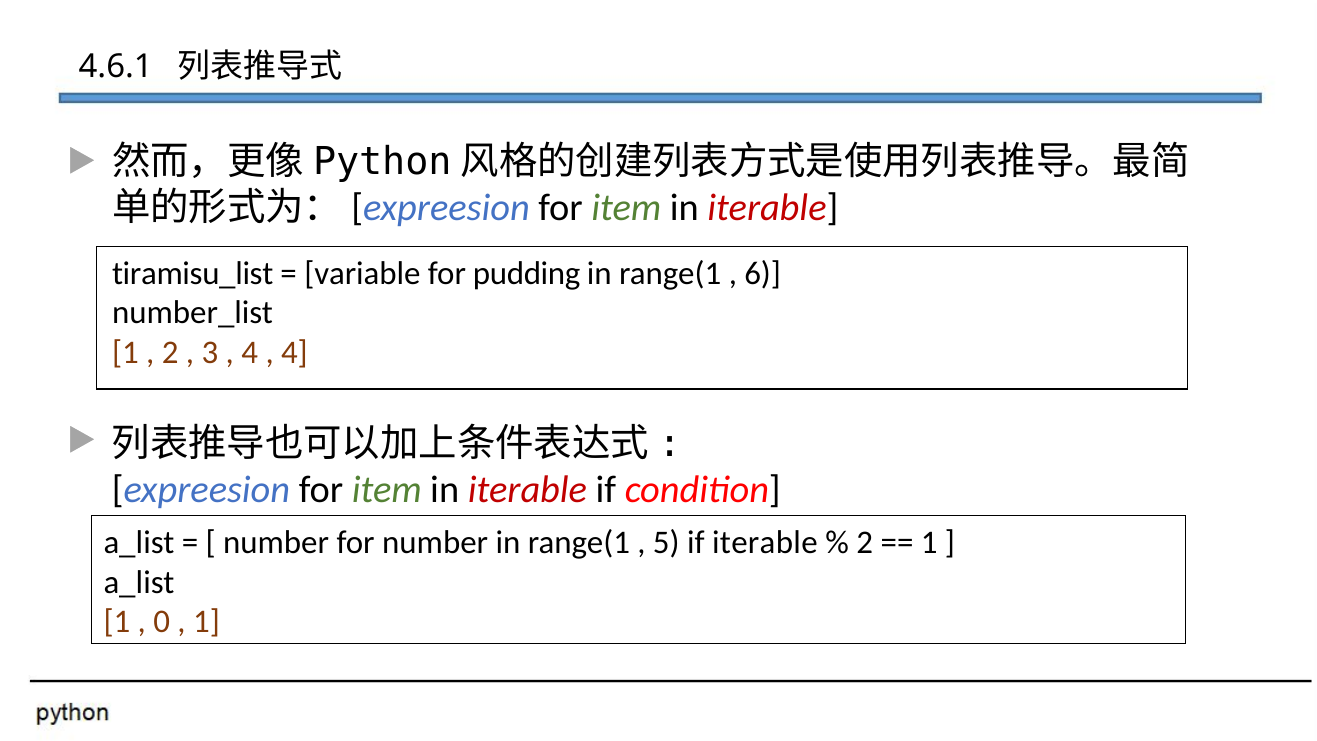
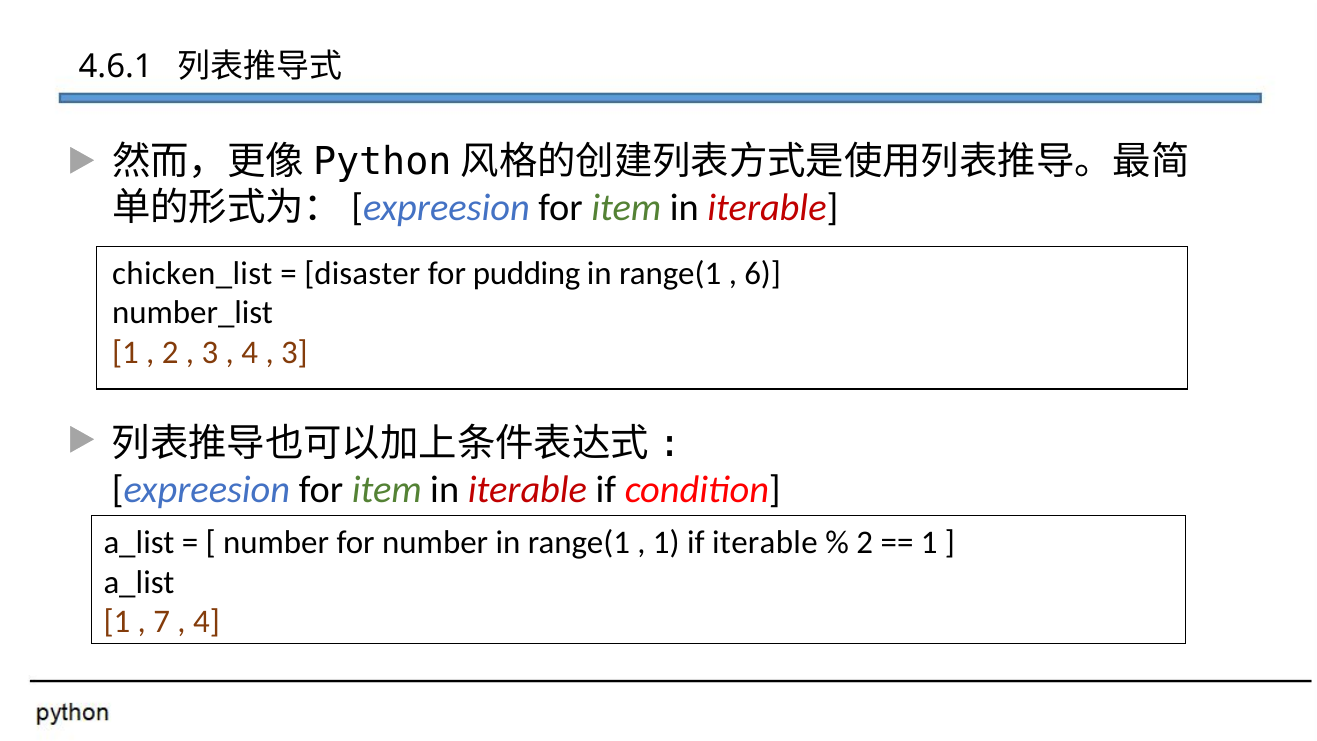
tiramisu_list: tiramisu_list -> chicken_list (192, 273)
variable: variable -> disaster (362, 273)
4: 4 -> 3 (294, 352)
5: 5 -> 1 (666, 542)
0: 0 -> 7 (162, 622)
1: 1 -> 4 (207, 622)
